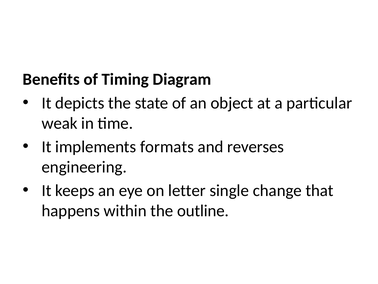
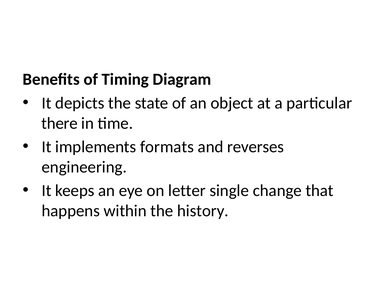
weak: weak -> there (60, 123)
outline: outline -> history (203, 210)
